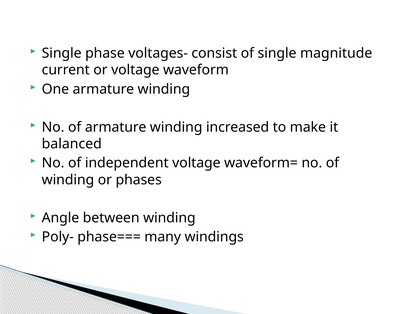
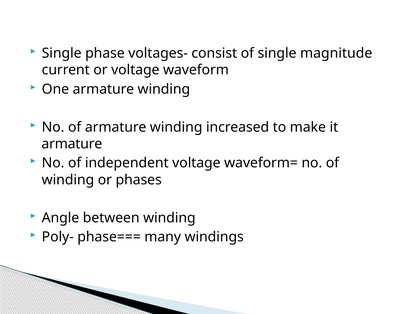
balanced: balanced -> armature (72, 144)
